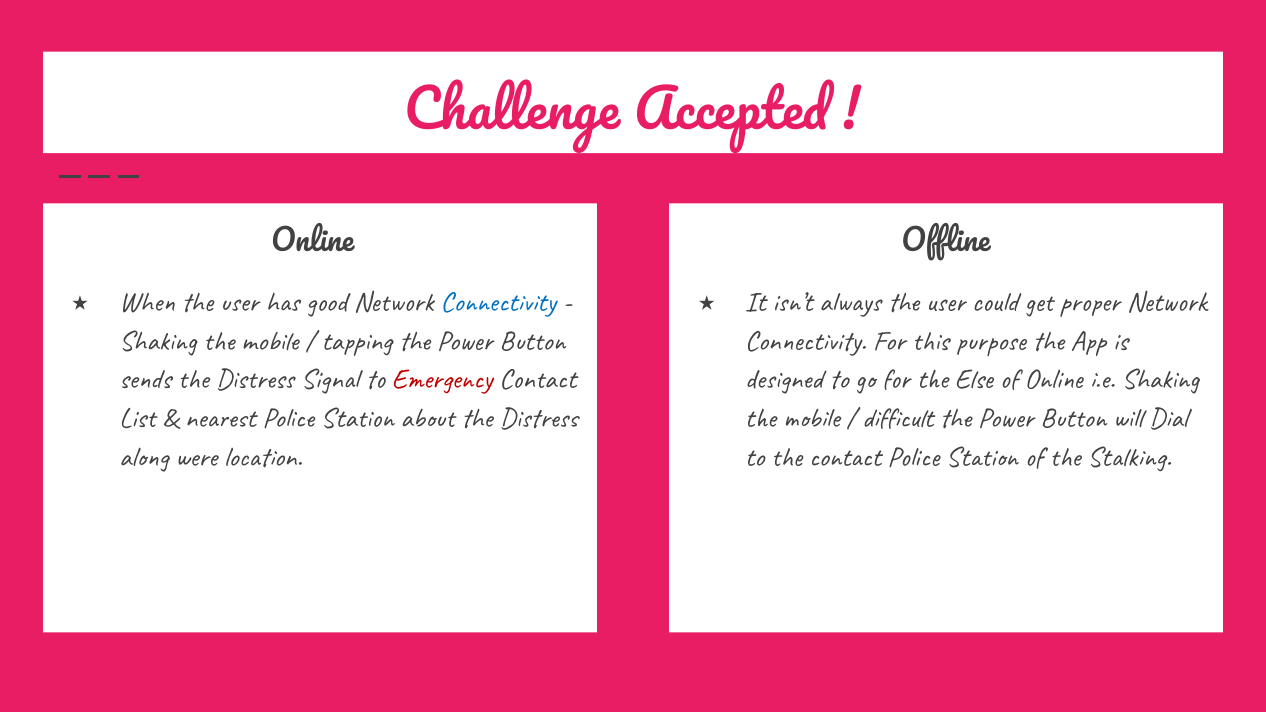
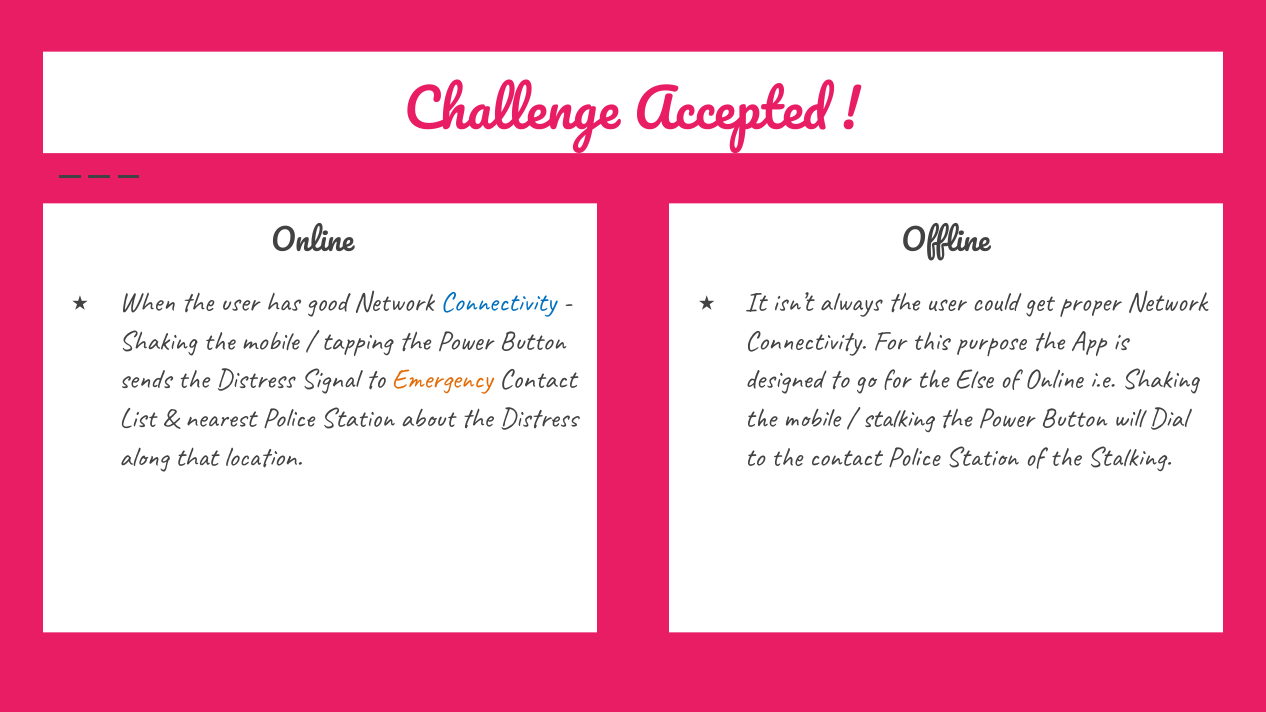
Emergency colour: red -> orange (442, 380)
difficult: difficult -> stalking (898, 418)
were: were -> that (196, 457)
